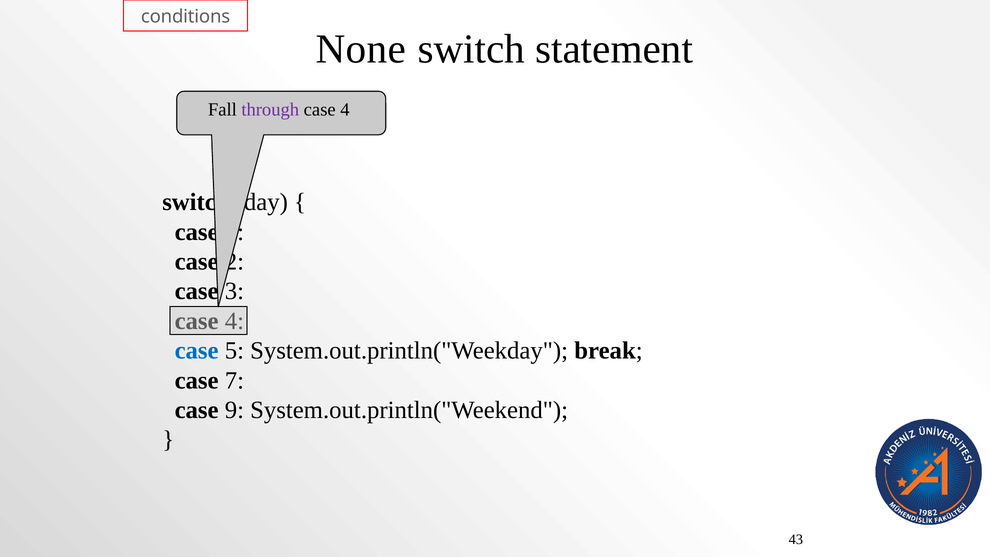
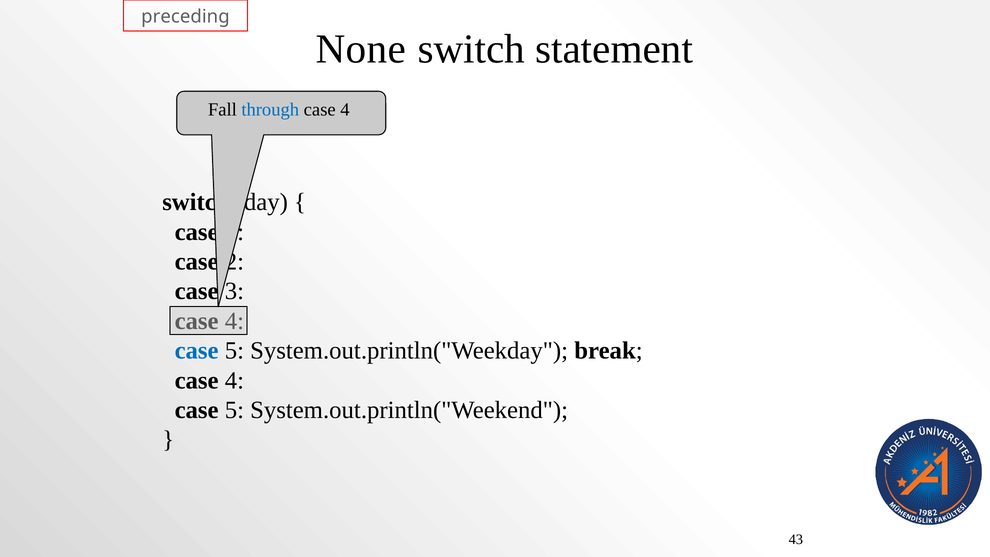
conditions: conditions -> preceding (185, 17)
through colour: purple -> blue (270, 110)
7: 7 -> 4 (234, 380)
9: 9 -> 5 (234, 410)
